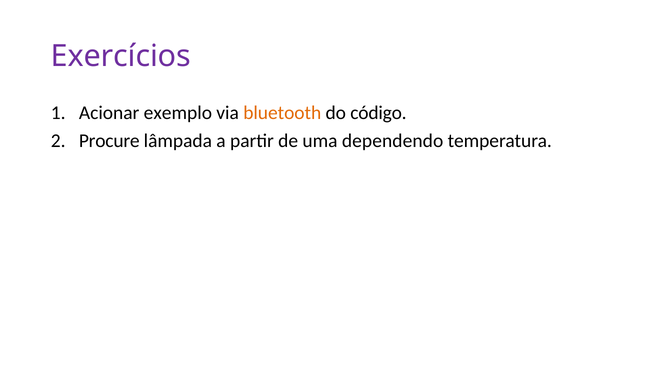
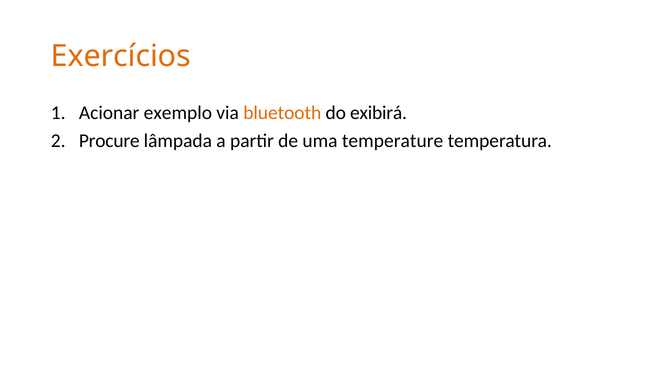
Exercícios colour: purple -> orange (121, 56)
código: código -> exibirá (378, 113)
dependendo: dependendo -> temperature (393, 141)
